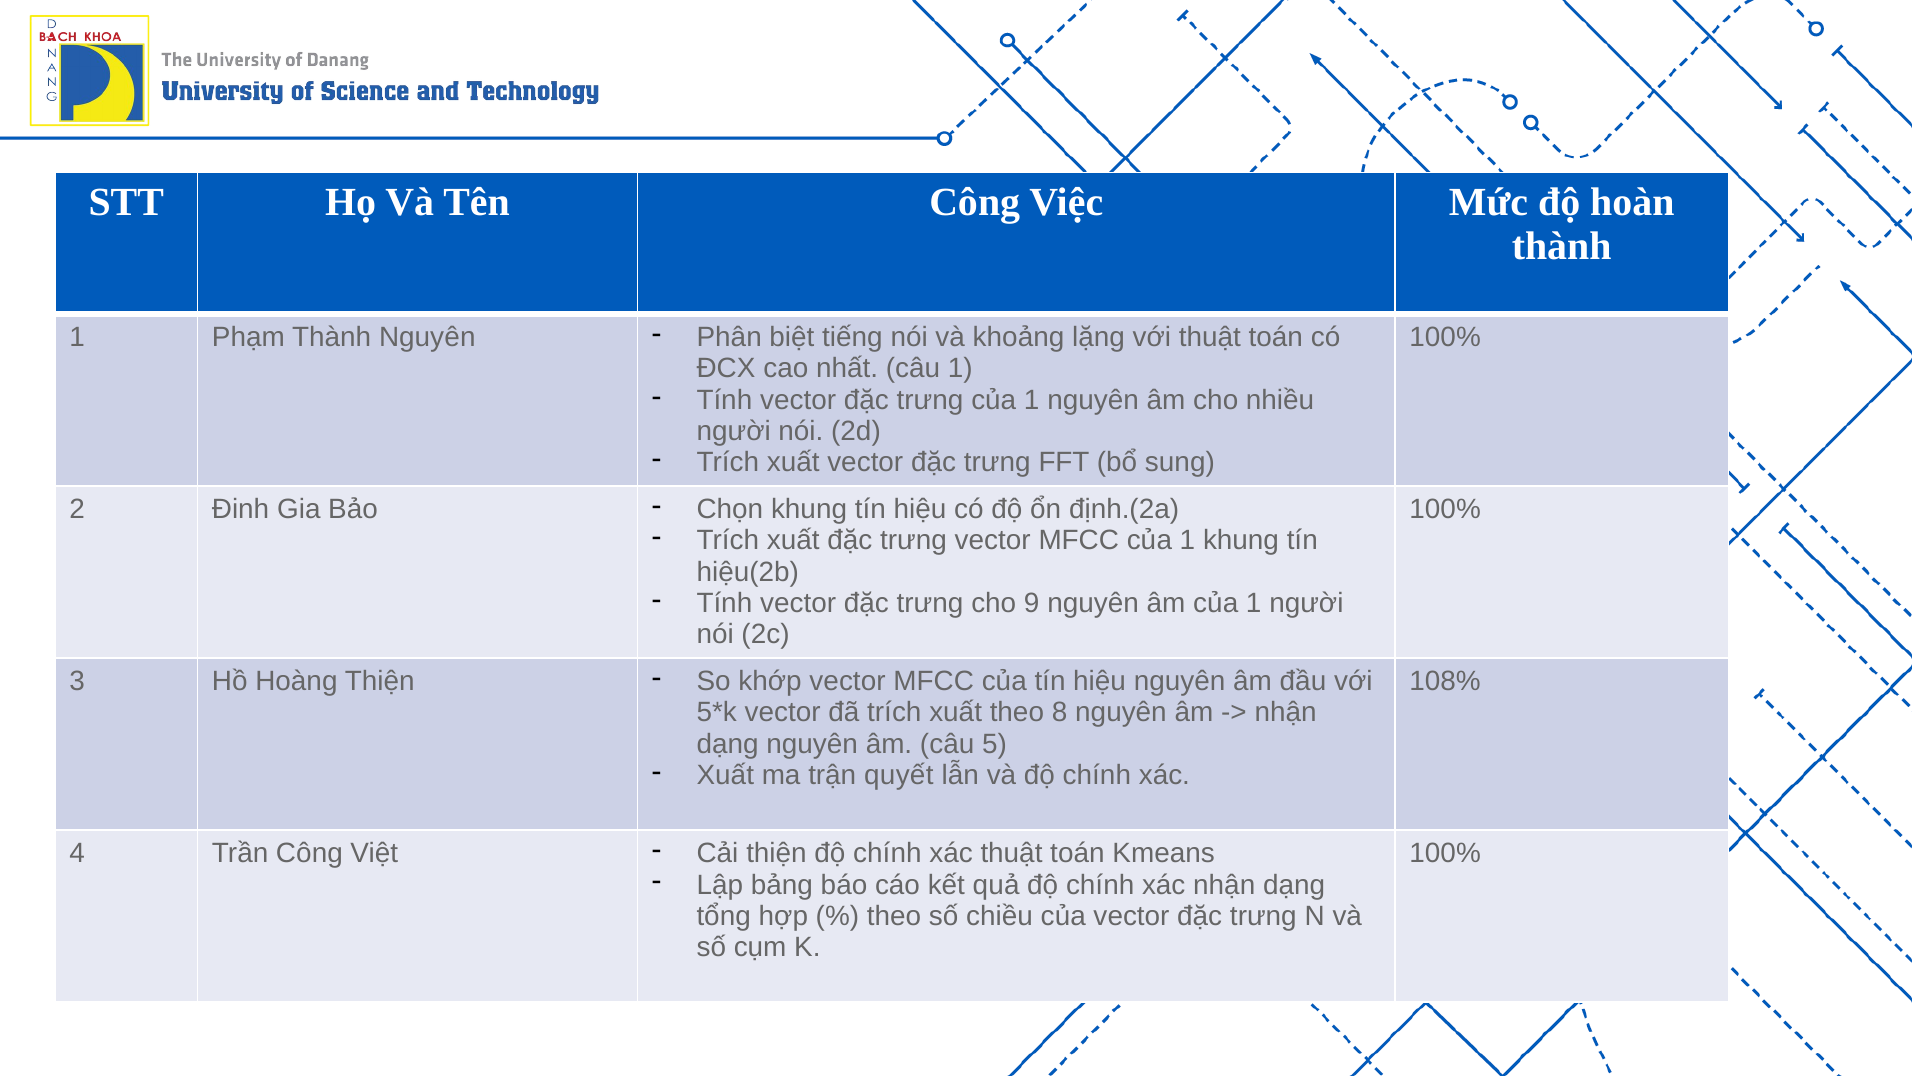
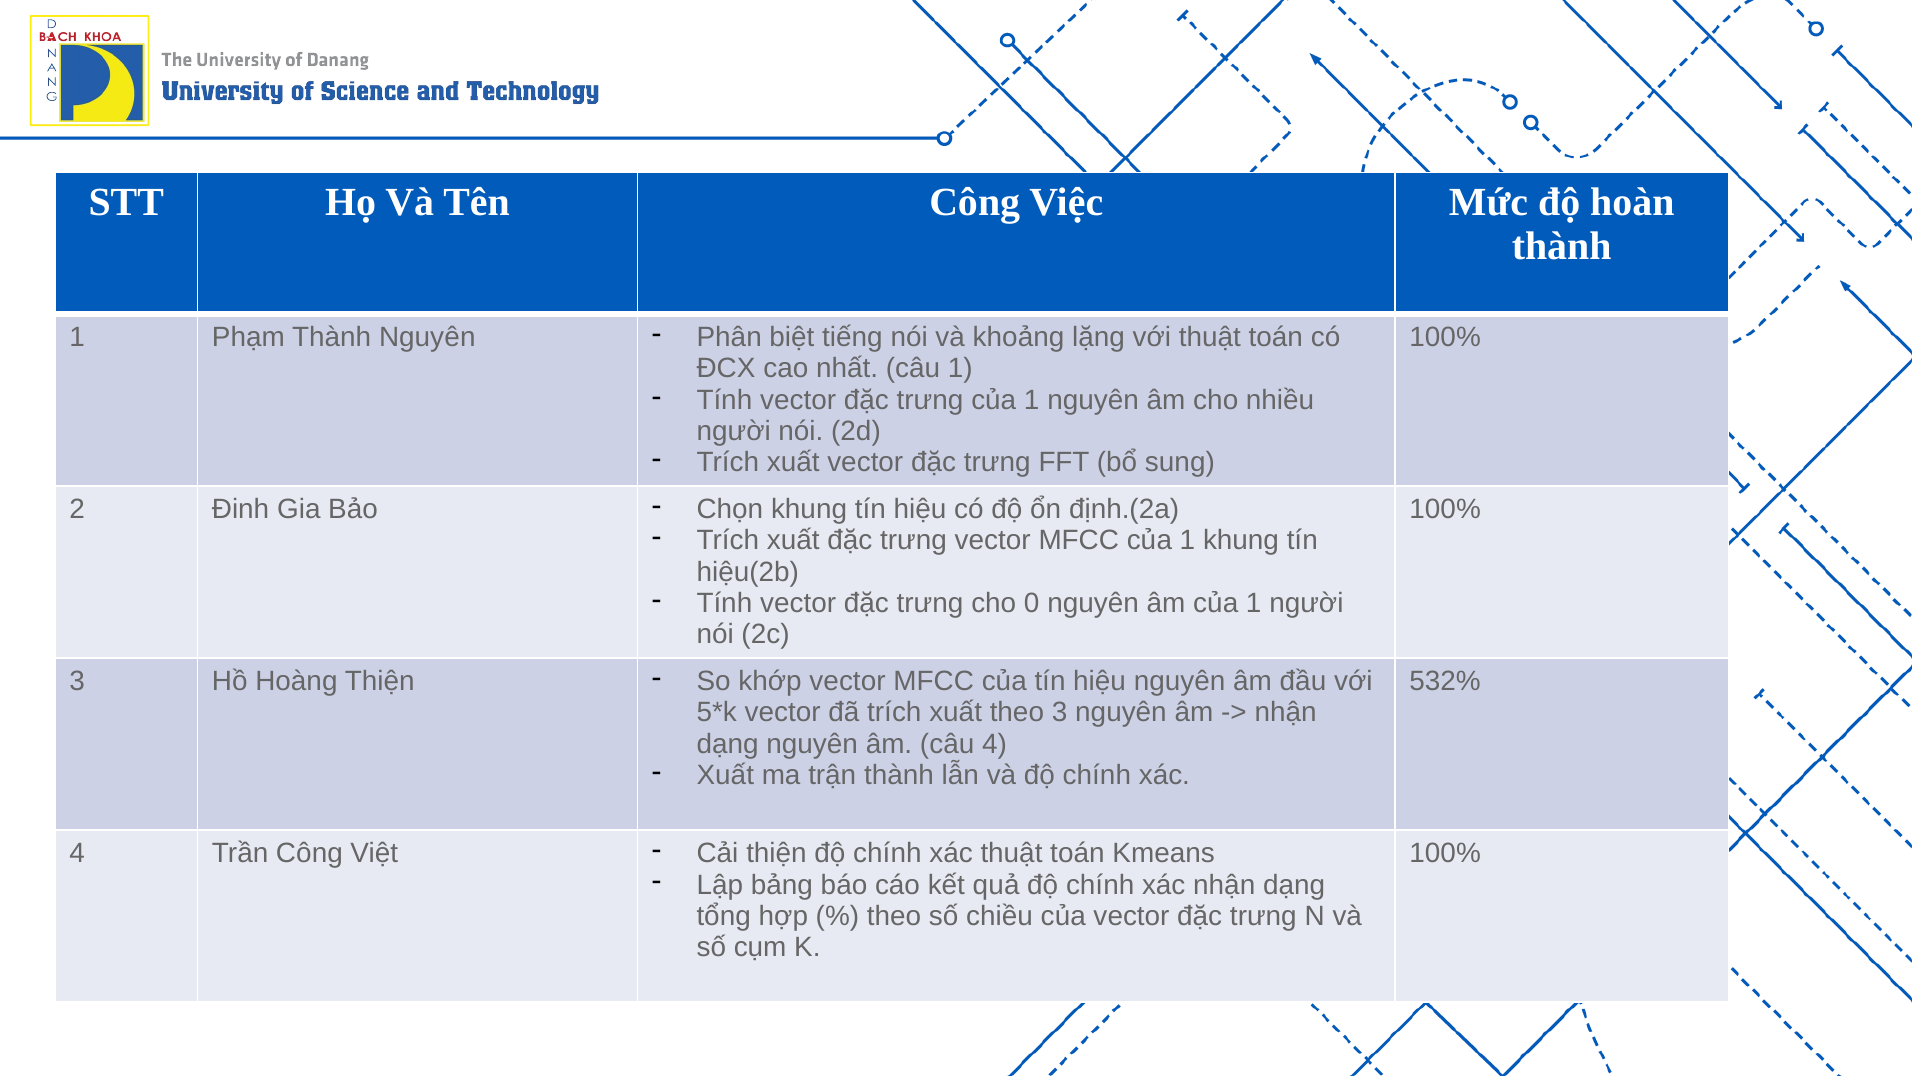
9: 9 -> 0 (1032, 603)
108%: 108% -> 532% (1445, 681)
theo 8: 8 -> 3 (1060, 712)
câu 5: 5 -> 4 (994, 744)
trận quyết: quyết -> thành (899, 775)
